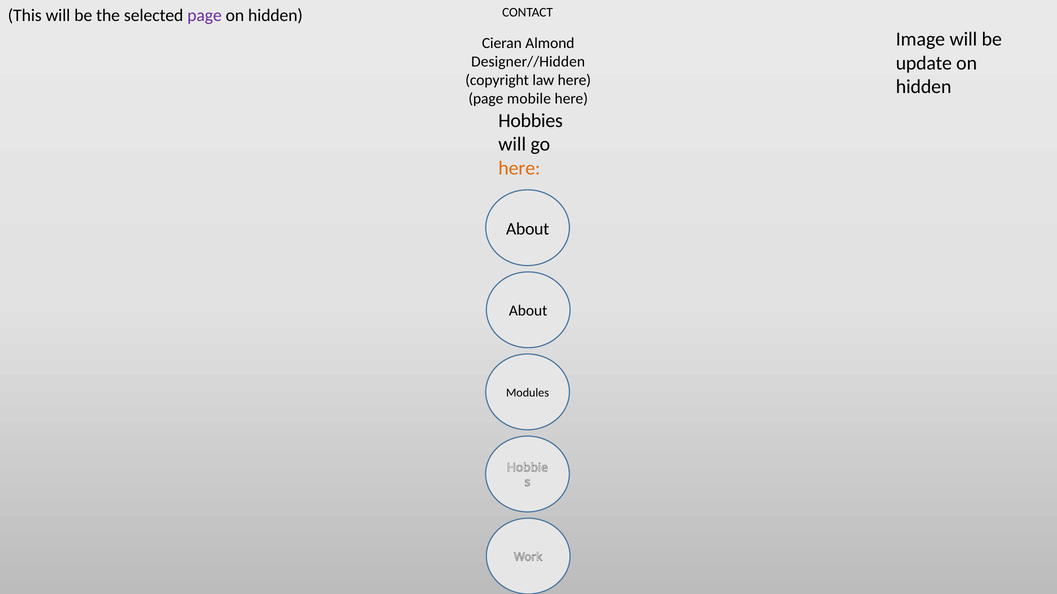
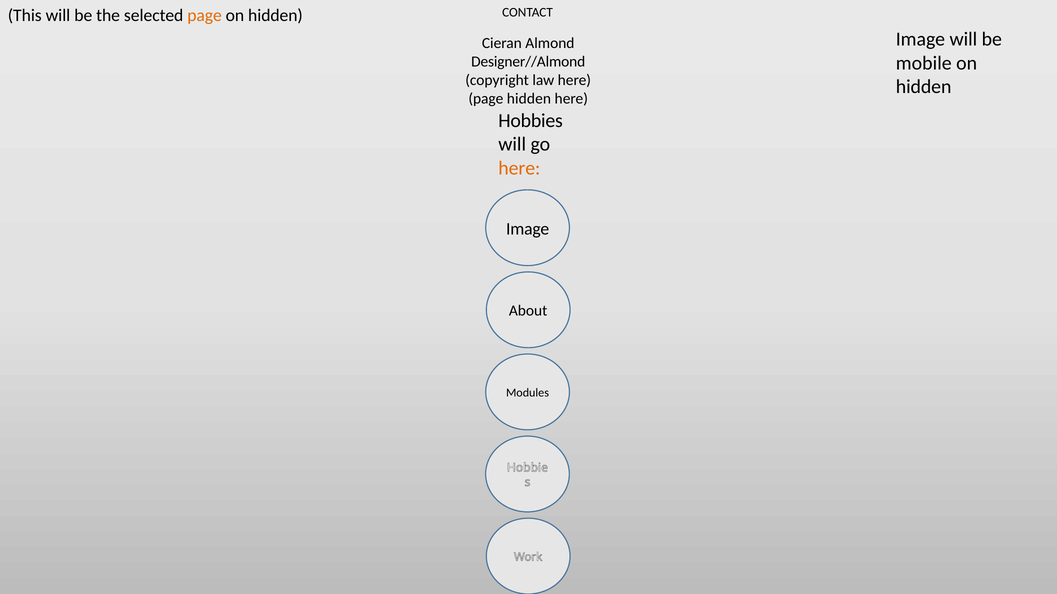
page colour: purple -> orange (205, 16)
update: update -> mobile (924, 63)
Designer//Hidden: Designer//Hidden -> Designer//Almond (528, 62)
page mobile: mobile -> hidden (529, 99)
About: About -> Image (528, 229)
